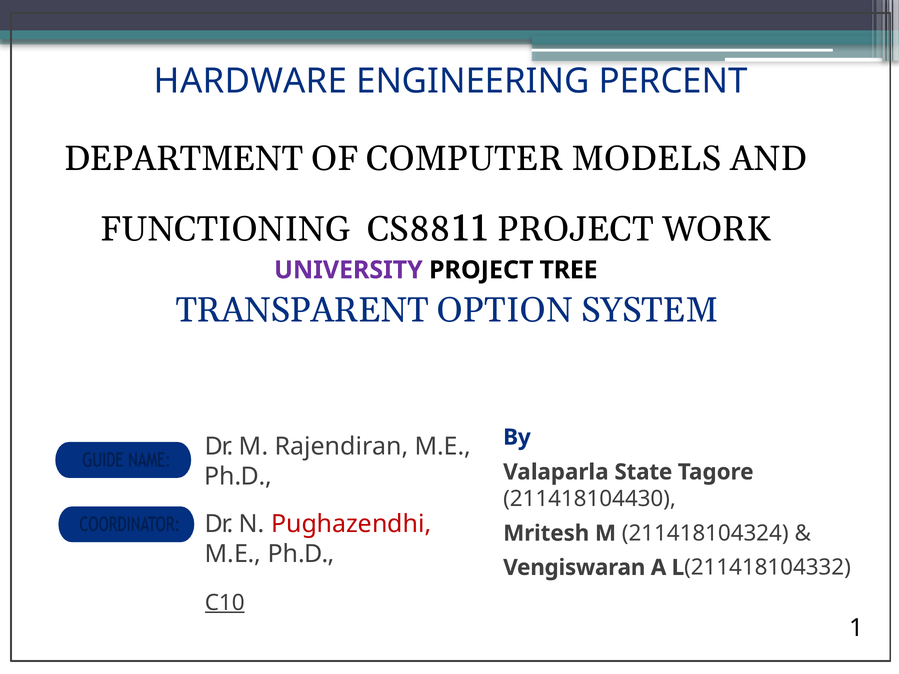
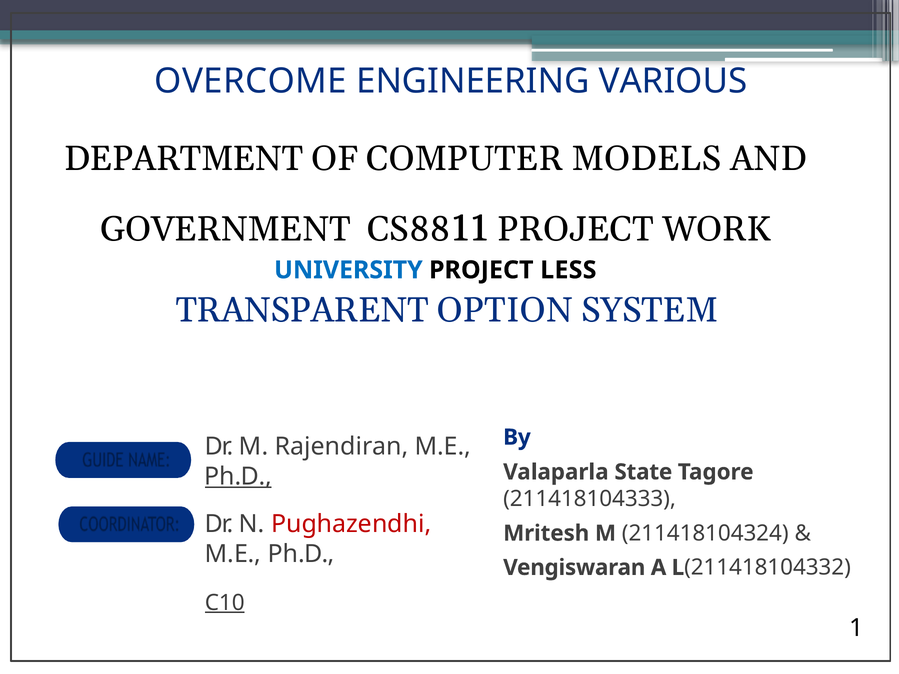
HARDWARE: HARDWARE -> OVERCOME (251, 81)
PERCENT: PERCENT -> VARIOUS (673, 81)
FUNCTIONING: FUNCTIONING -> GOVERNMENT (225, 229)
UNIVERSITY colour: purple -> blue (348, 270)
TREE: TREE -> LESS (568, 270)
Ph.D underline: none -> present (238, 476)
211418104430: 211418104430 -> 211418104333 (590, 499)
